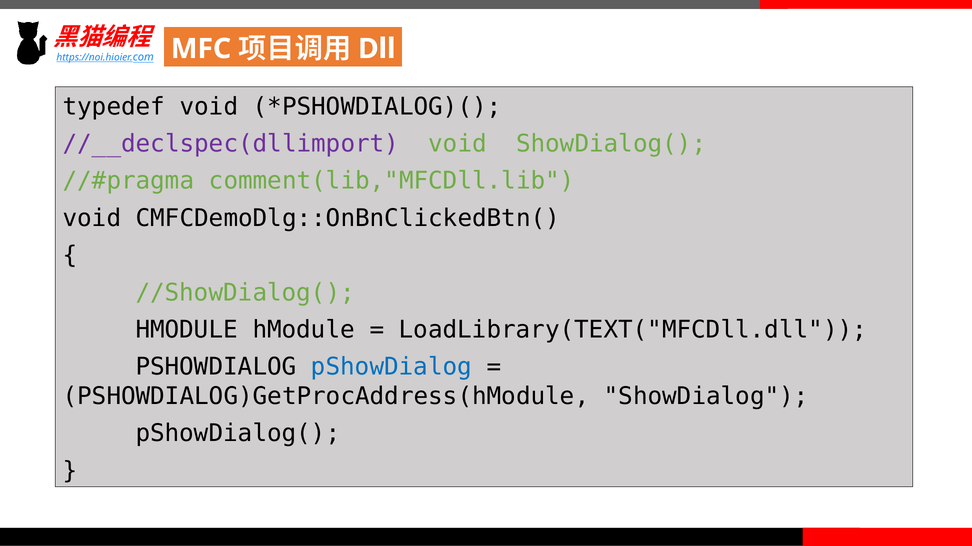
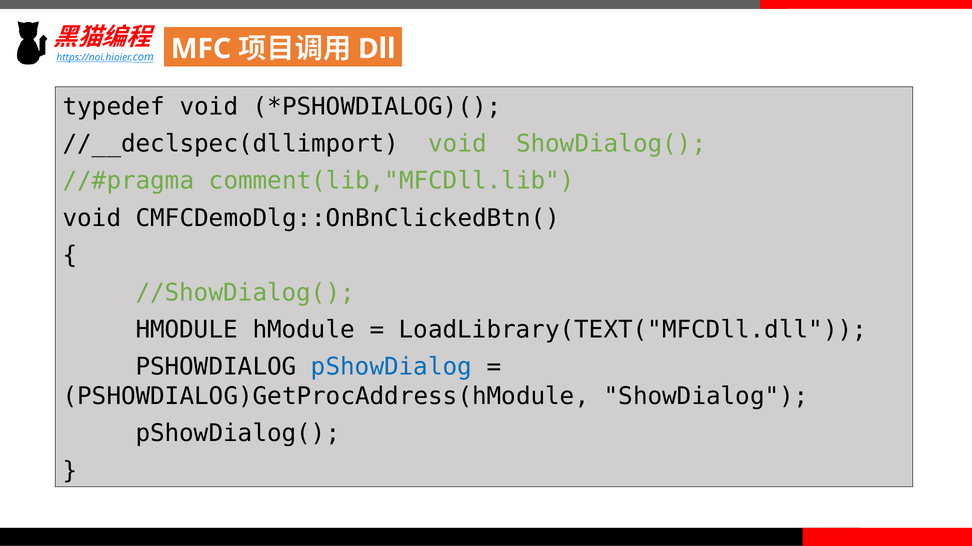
//__declspec(dllimport colour: purple -> black (231, 144)
